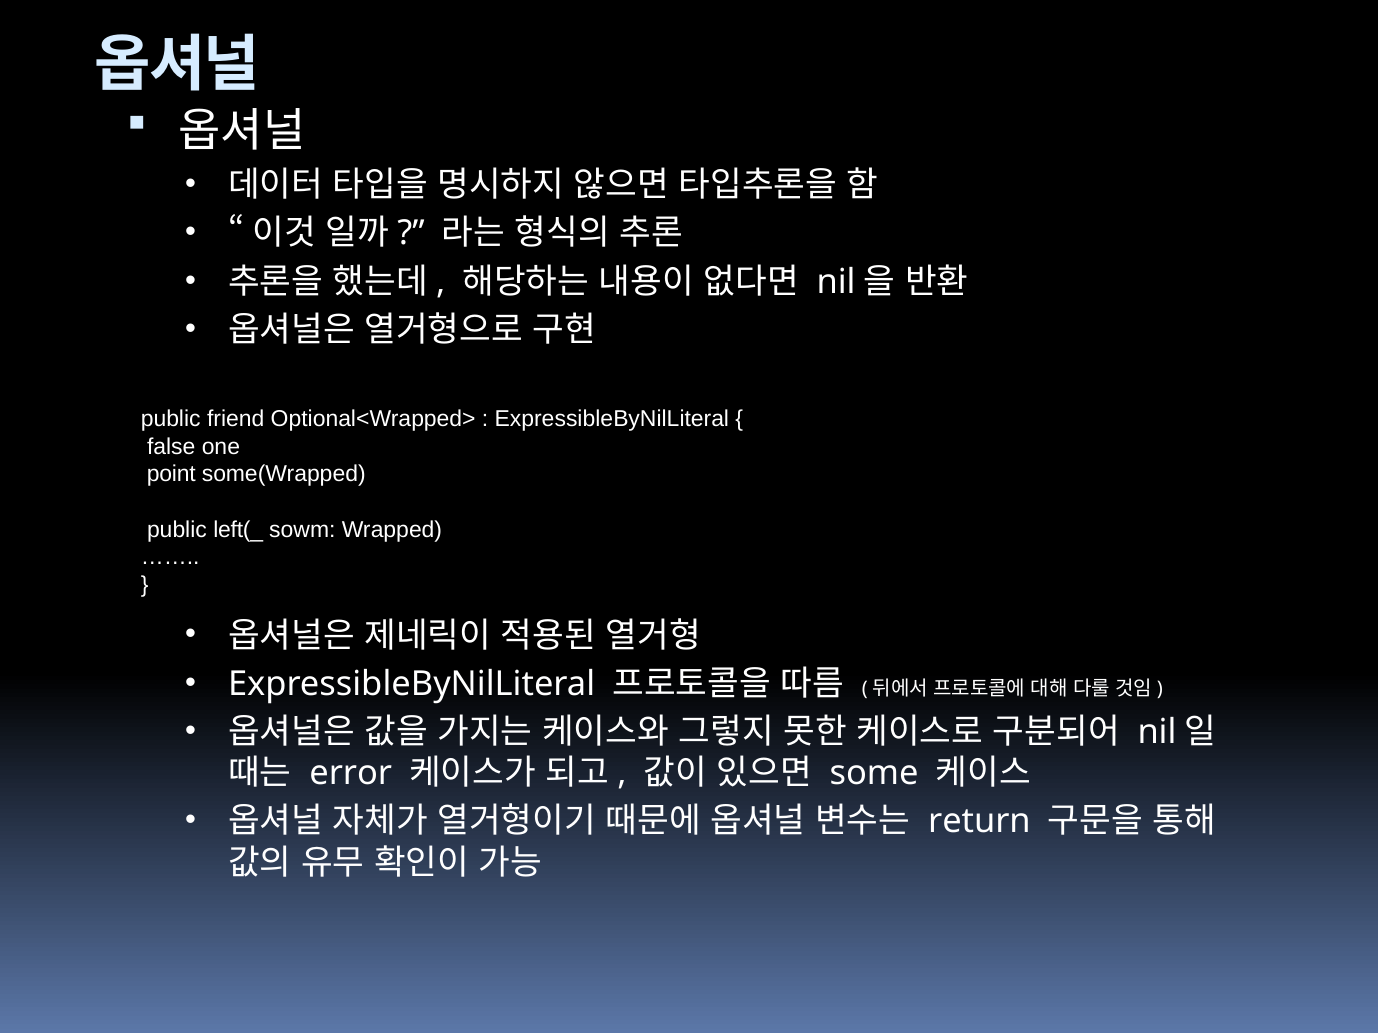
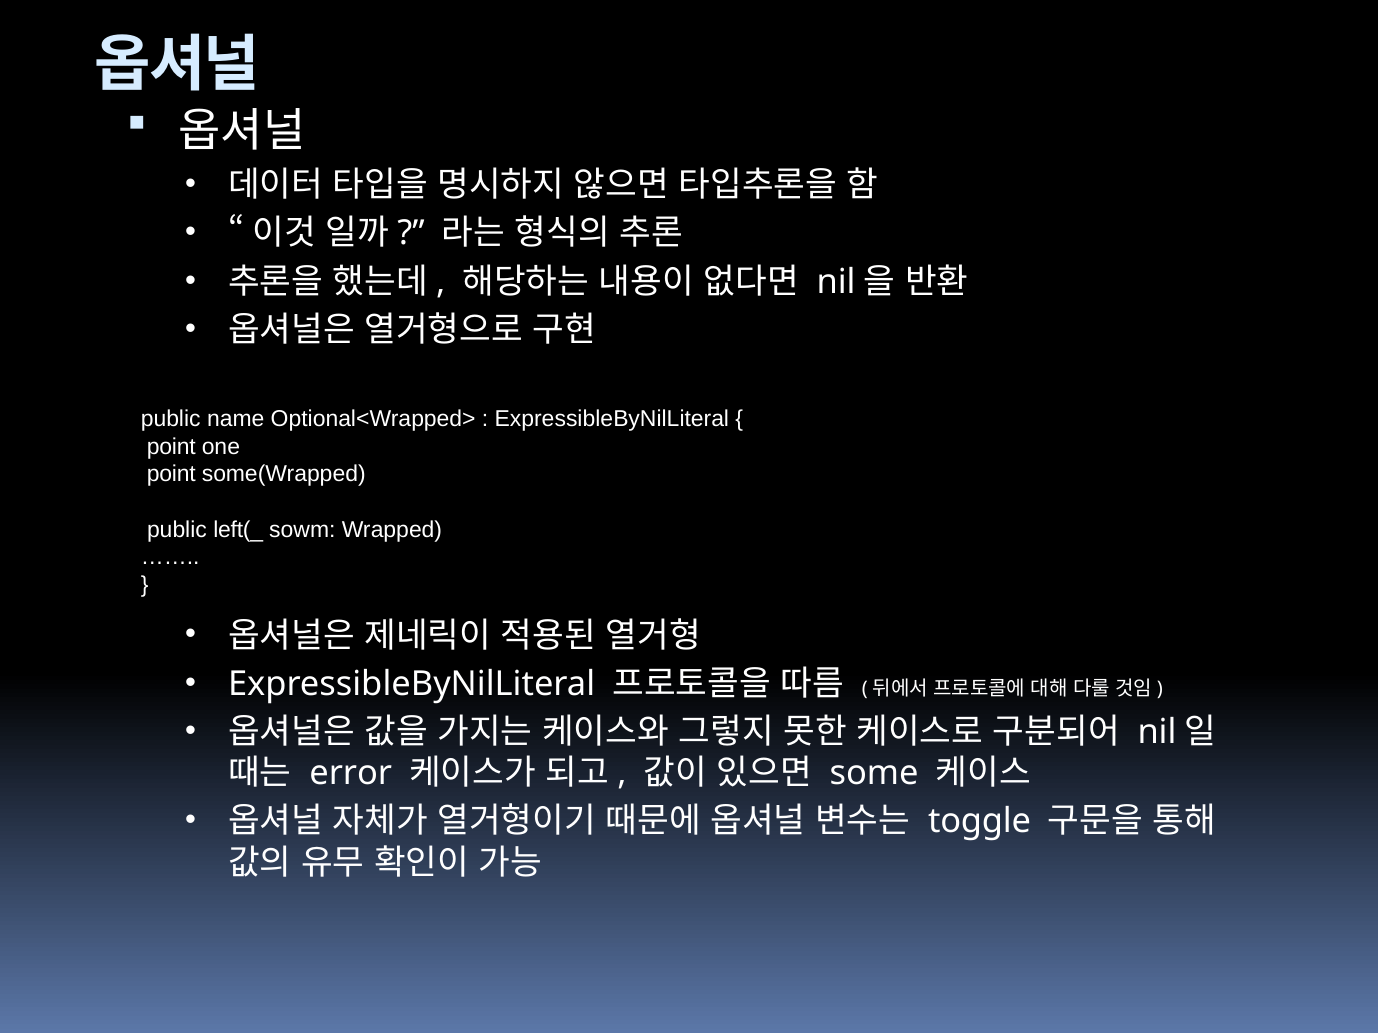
friend: friend -> name (236, 419)
false: false -> point (171, 447)
return: return -> toggle (980, 822)
